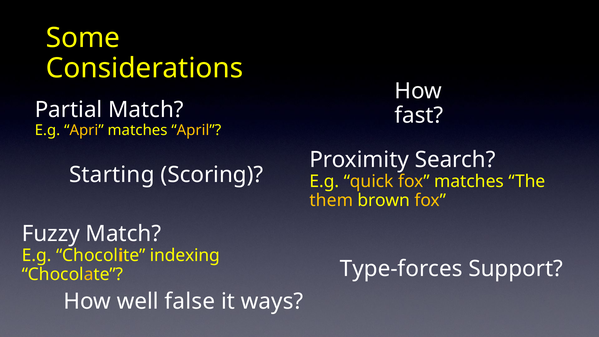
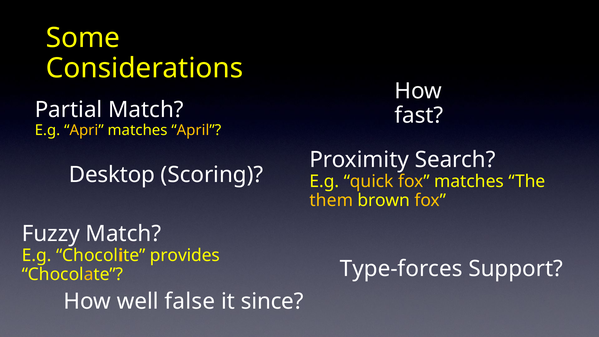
Starting: Starting -> Desktop (112, 175)
indexing: indexing -> provides (185, 255)
ways: ways -> since (272, 301)
